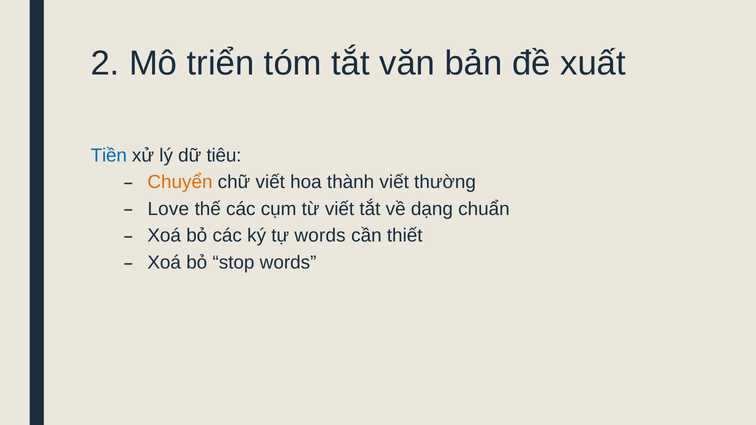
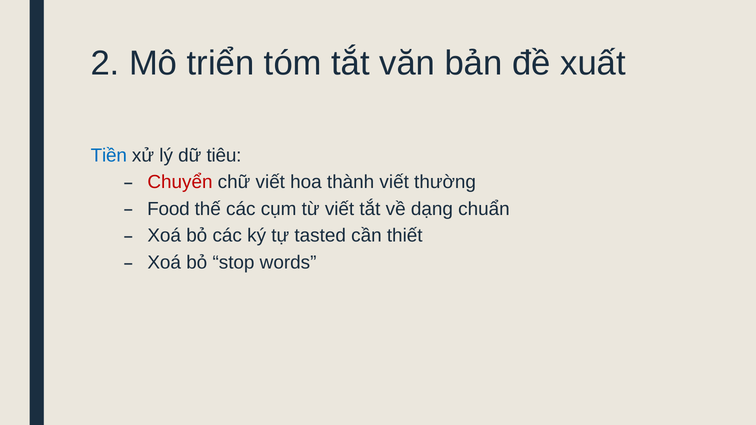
Chuyển colour: orange -> red (180, 182)
Love: Love -> Food (168, 209)
tự words: words -> tasted (320, 236)
